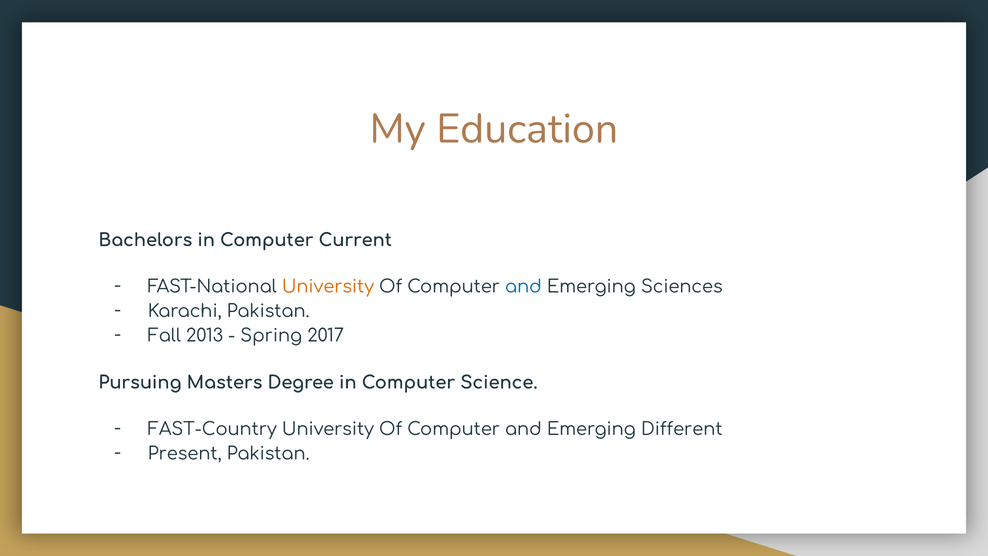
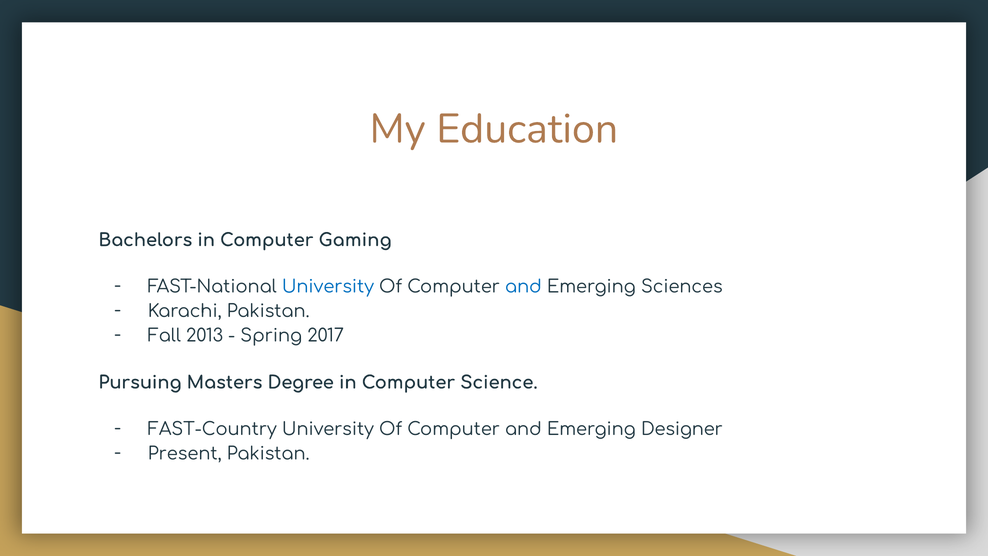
Current: Current -> Gaming (355, 240)
University colour: orange -> blue (328, 287)
Different: Different -> Designer (682, 429)
